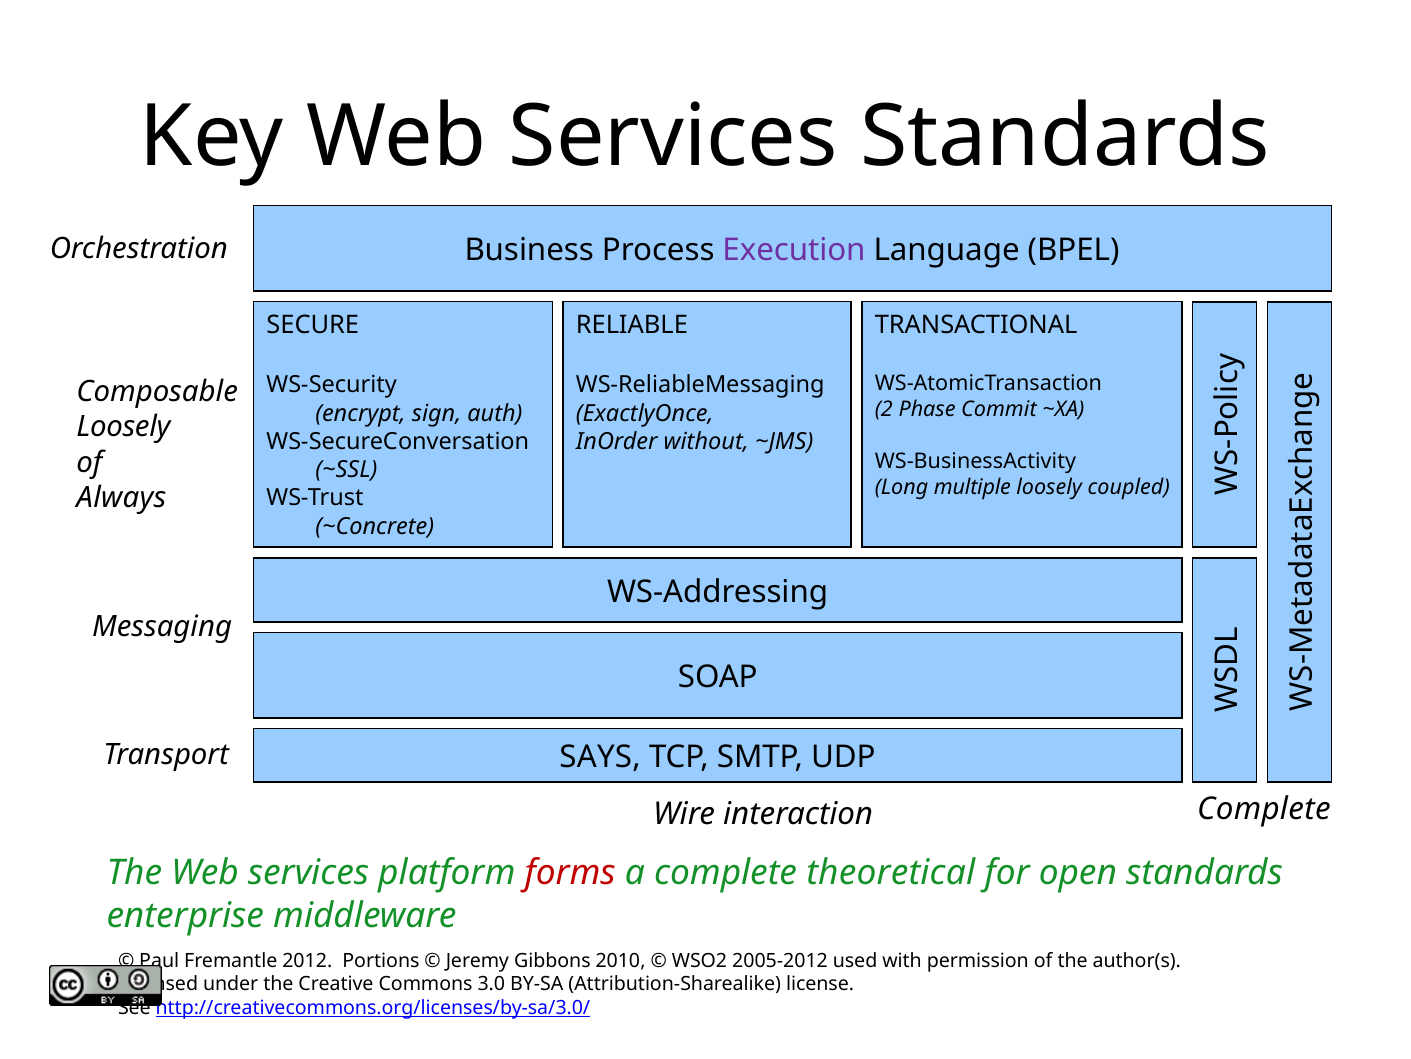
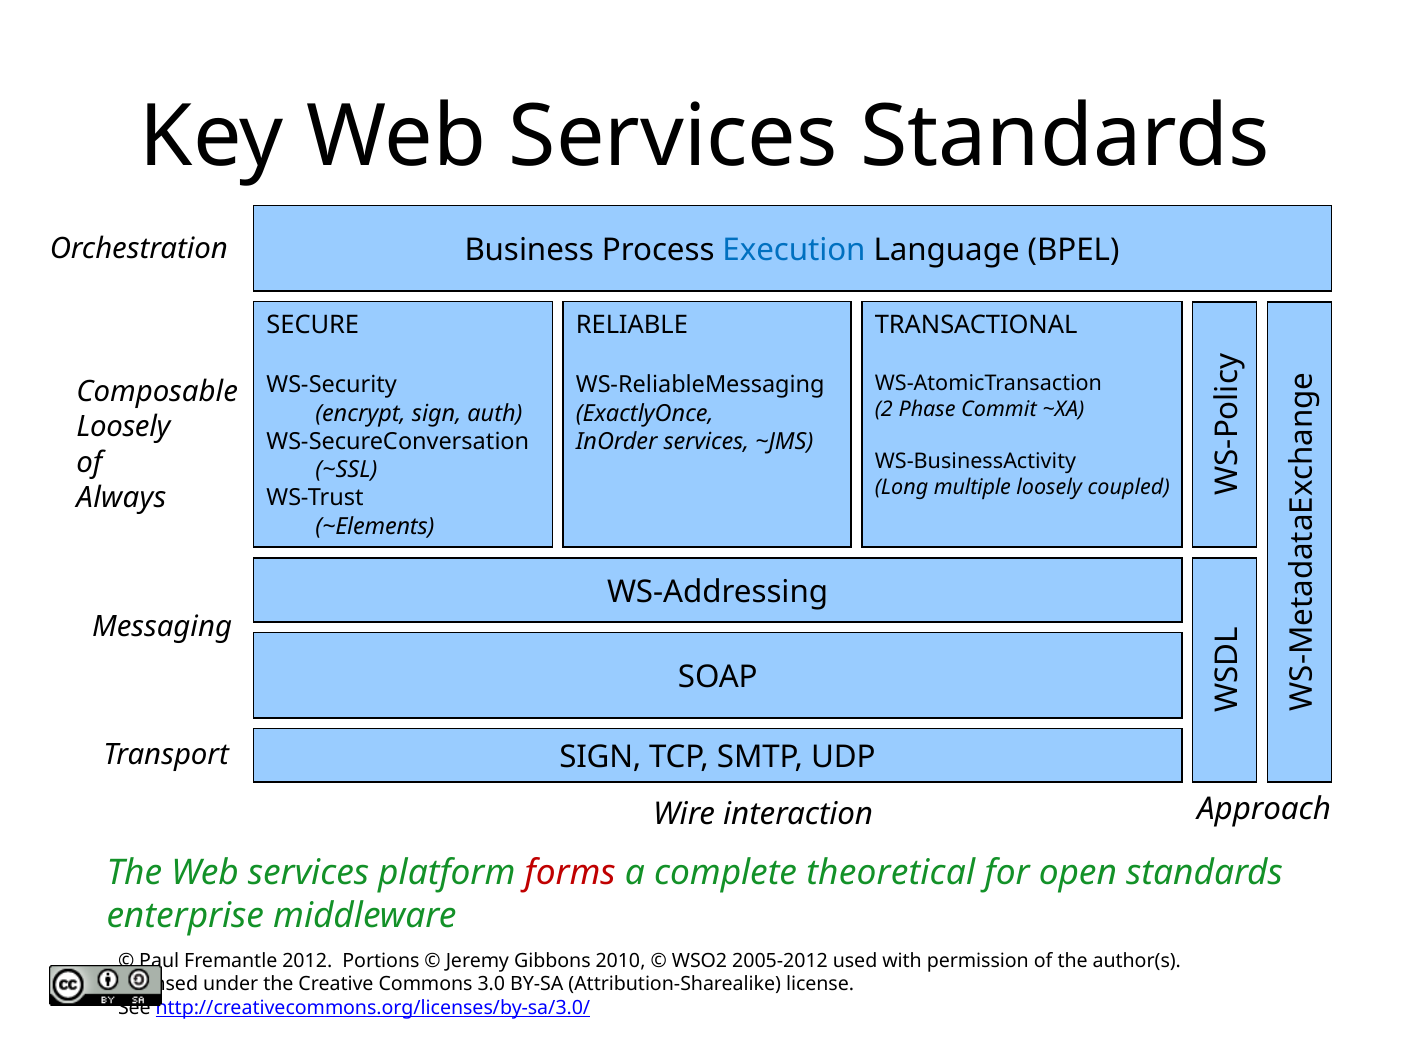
Execution colour: purple -> blue (794, 250)
InOrder without: without -> services (706, 441)
~Concrete: ~Concrete -> ~Elements (375, 526)
SAYS: SAYS -> SIGN (600, 757)
interaction Complete: Complete -> Approach (1264, 809)
